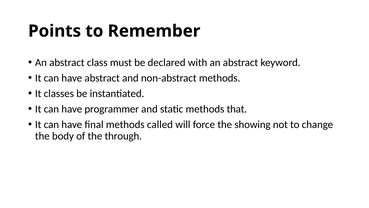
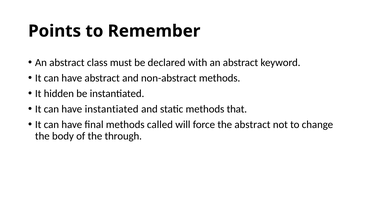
classes: classes -> hidden (59, 93)
have programmer: programmer -> instantiated (112, 109)
the showing: showing -> abstract (252, 124)
